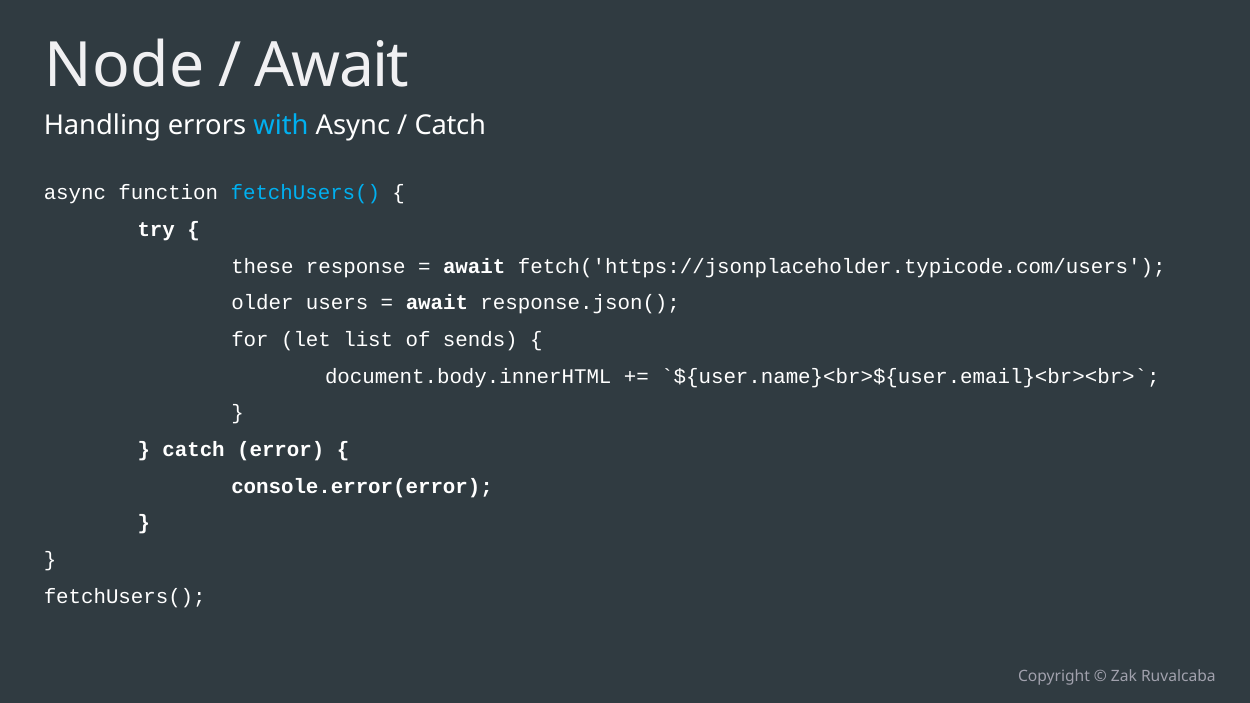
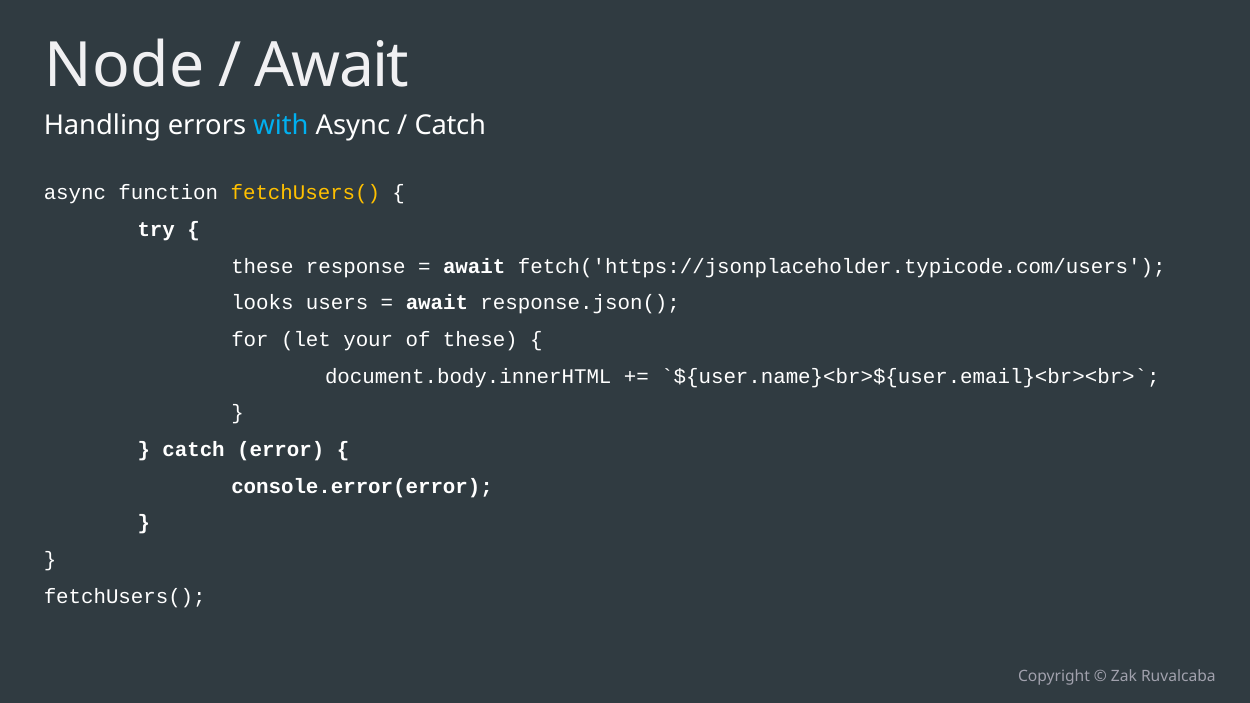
fetchUsers( colour: light blue -> yellow (305, 193)
older: older -> looks (262, 303)
list: list -> your (368, 340)
of sends: sends -> these (480, 340)
